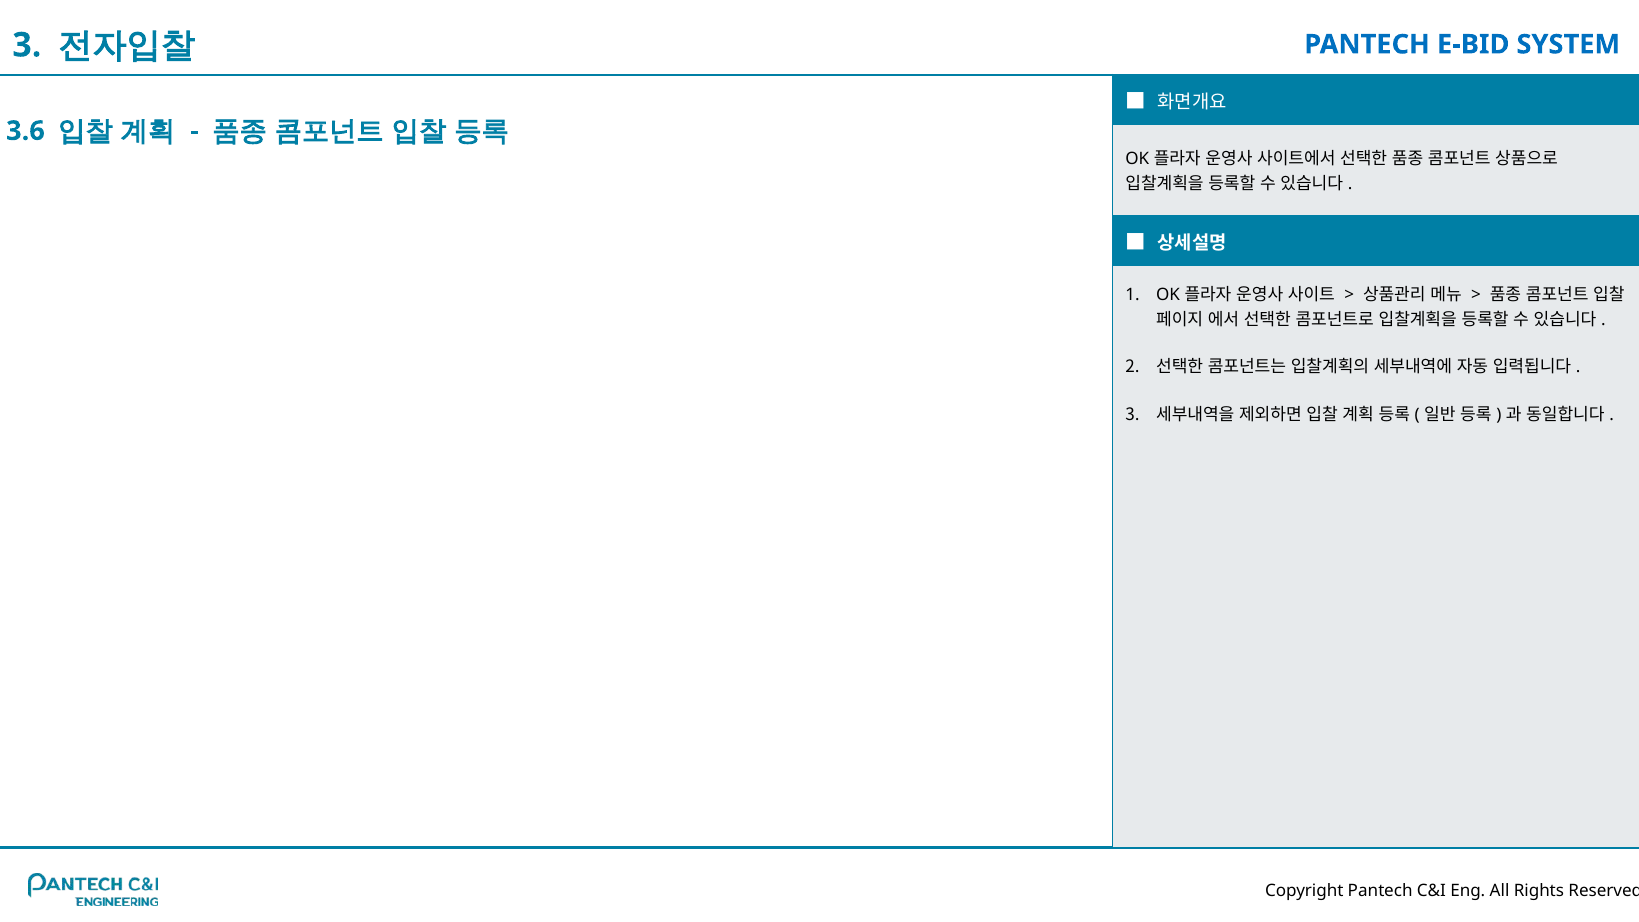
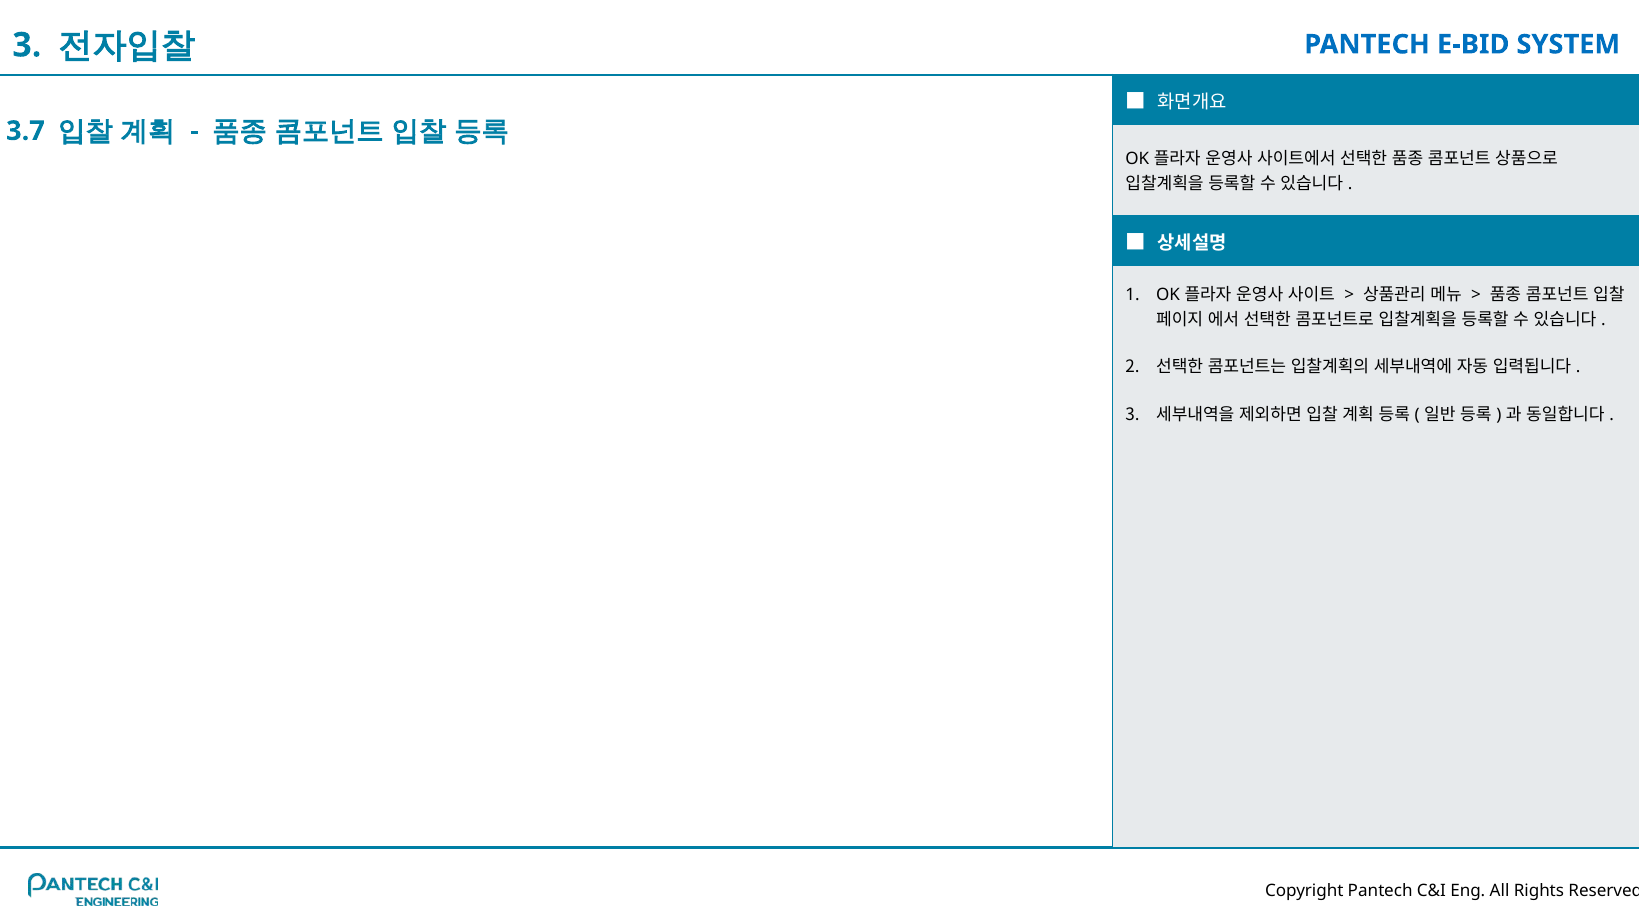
3.6: 3.6 -> 3.7 (25, 131)
